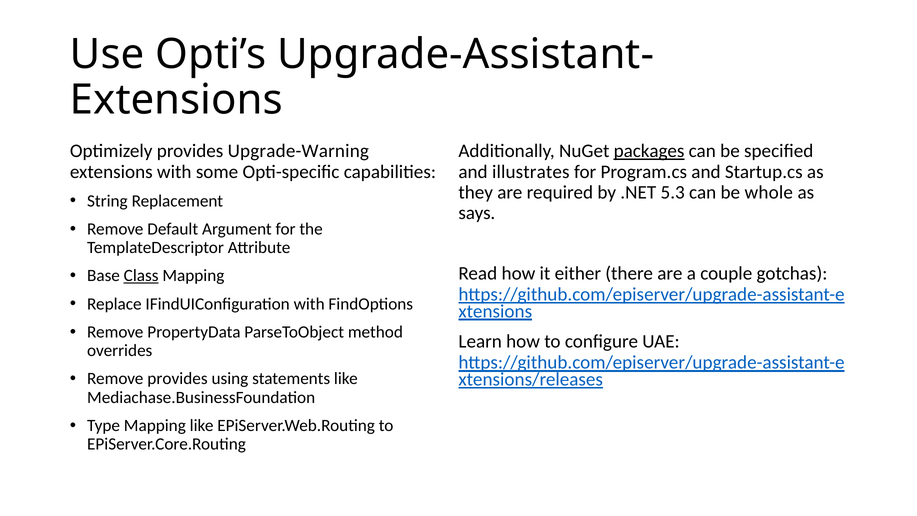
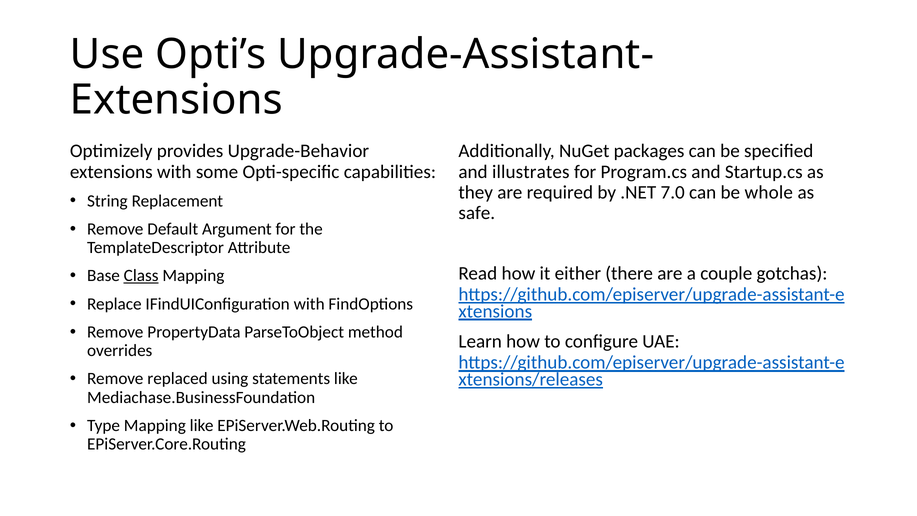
Upgrade-Warning: Upgrade-Warning -> Upgrade-Behavior (298, 151)
packages underline: present -> none (649, 151)
5.3: 5.3 -> 7.0 (673, 192)
says: says -> safe (477, 213)
Remove provides: provides -> replaced (178, 379)
